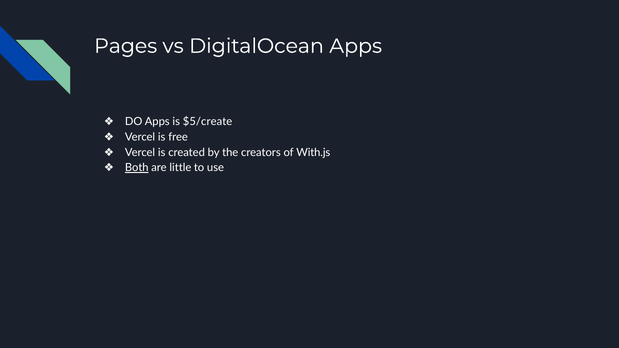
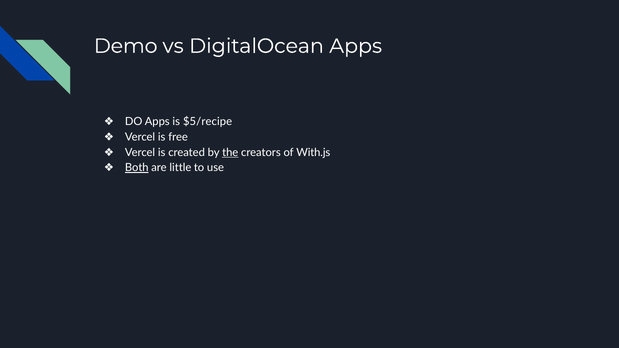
Pages: Pages -> Demo (126, 46)
$5/create: $5/create -> $5/recipe (208, 122)
the underline: none -> present (230, 152)
